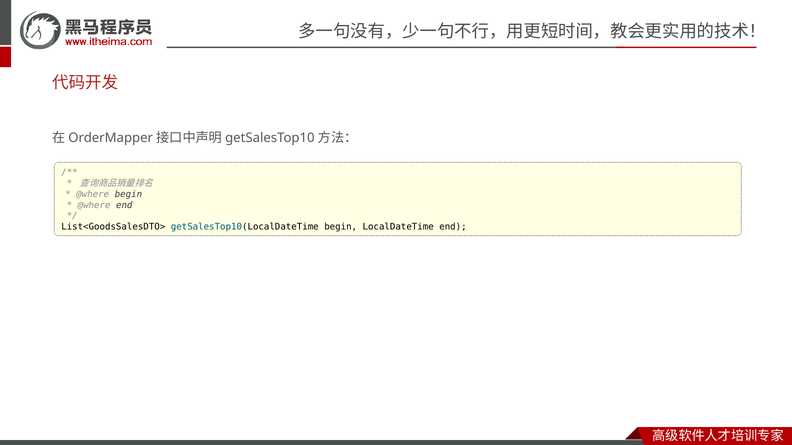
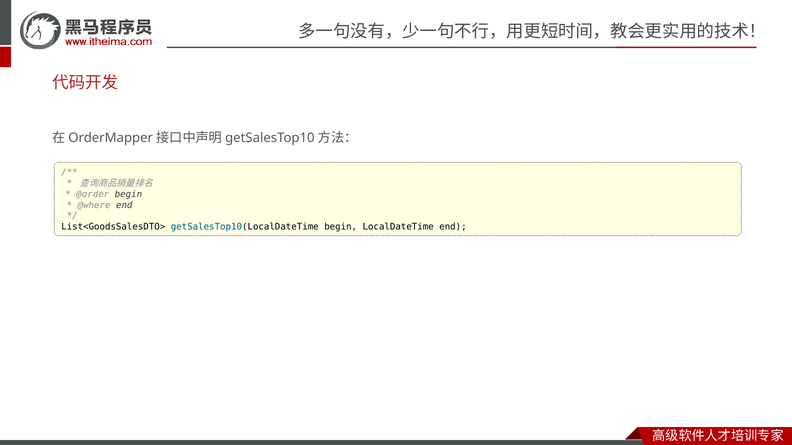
@where: @where -> @order (93, 194)
